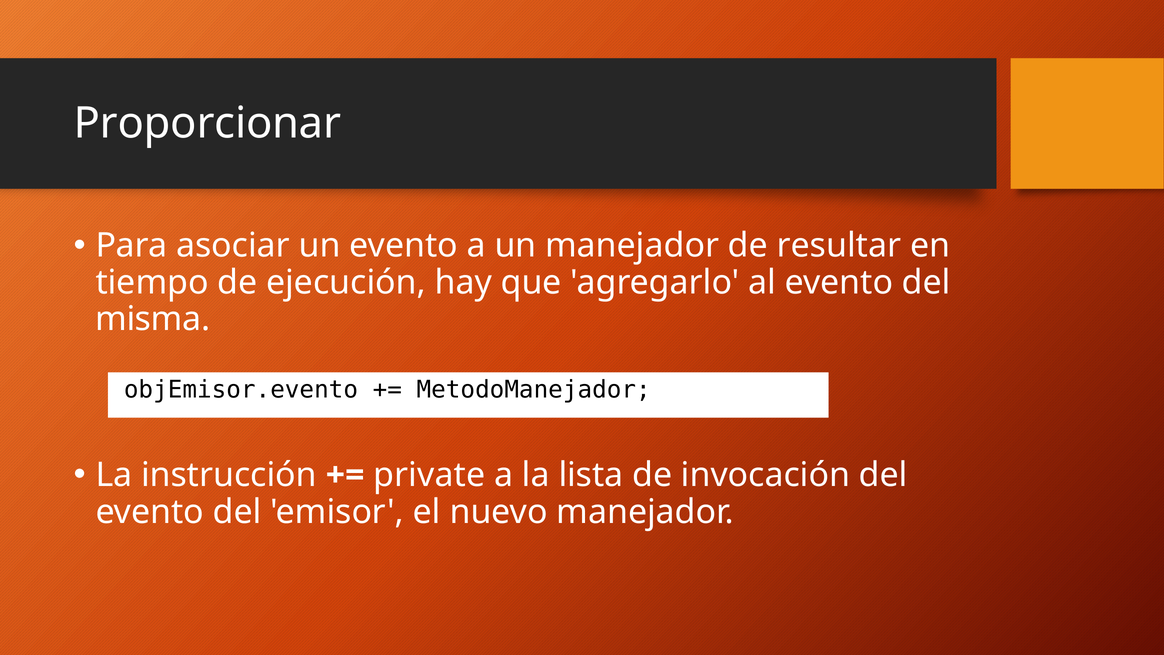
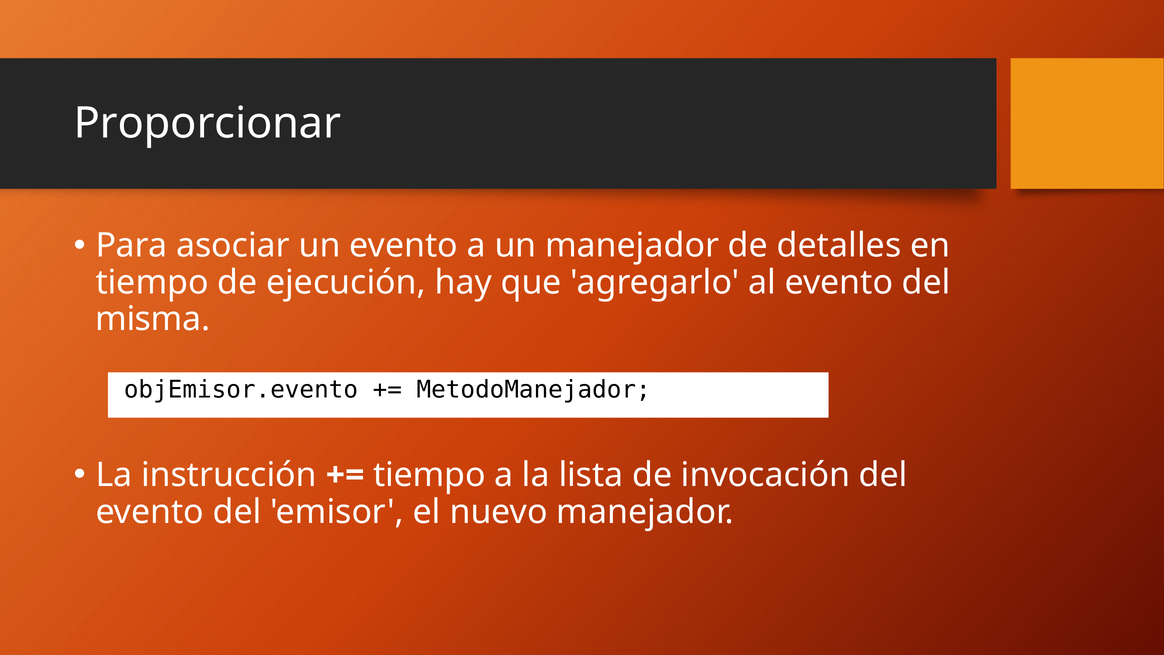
resultar: resultar -> detalles (839, 246)
private: private -> tiempo (429, 475)
